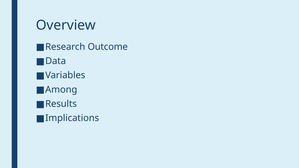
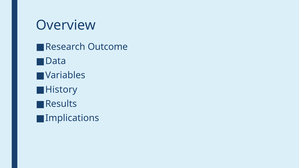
Among: Among -> History (61, 90)
